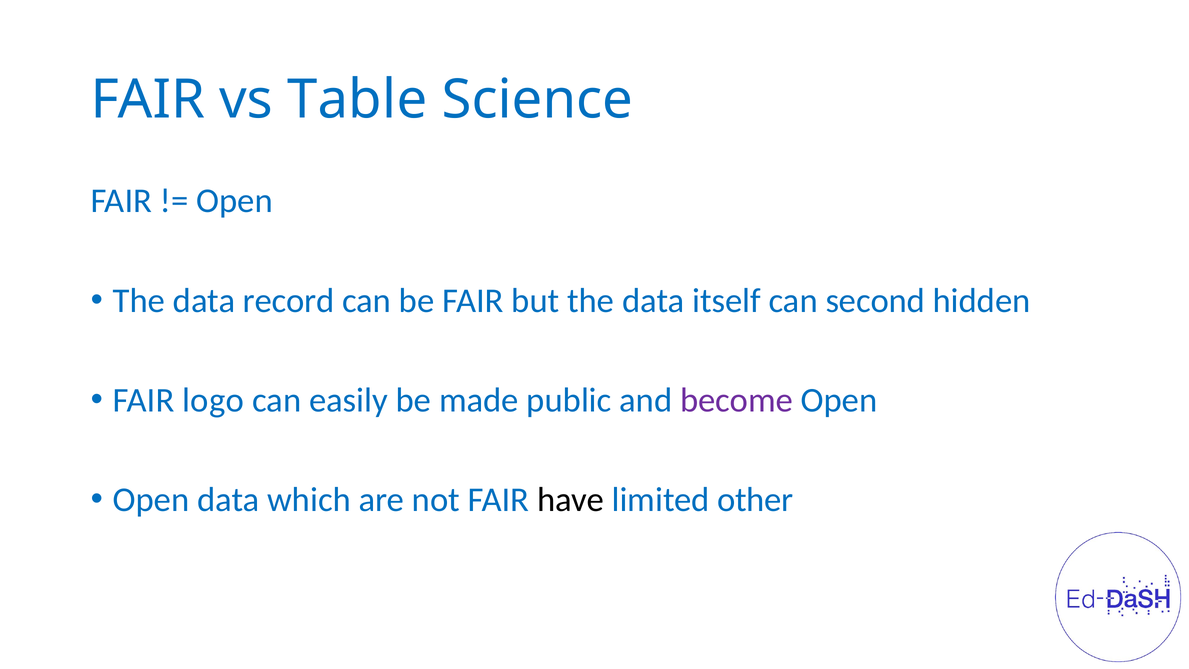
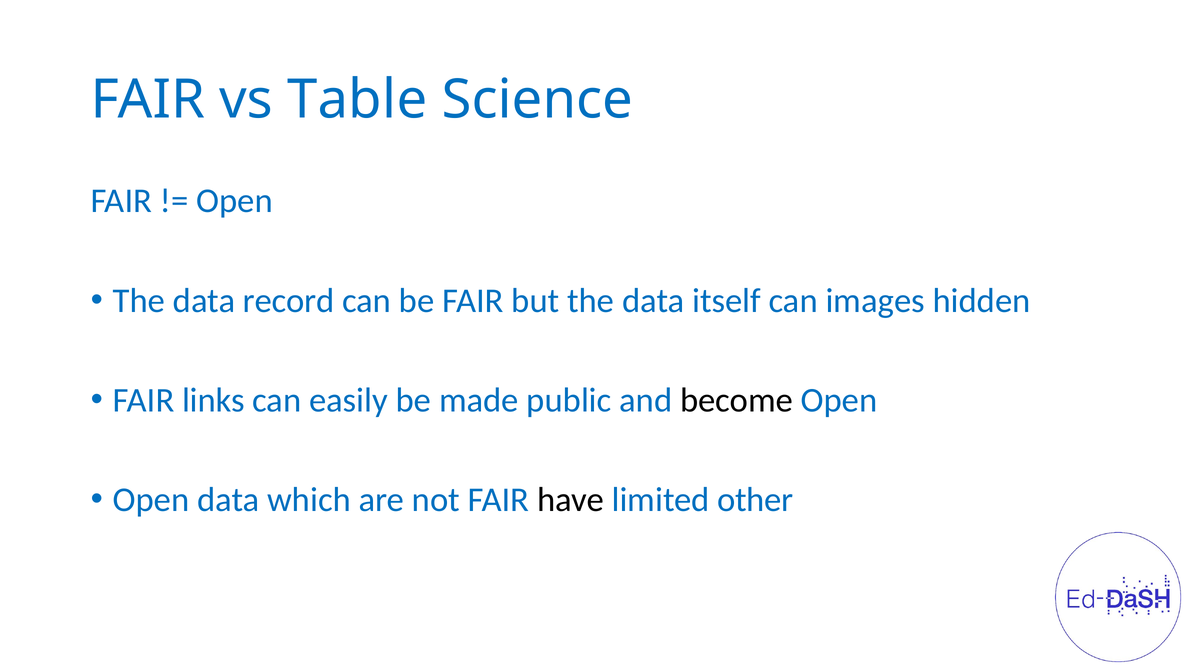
second: second -> images (875, 300)
logo: logo -> links (213, 400)
become colour: purple -> black (737, 400)
